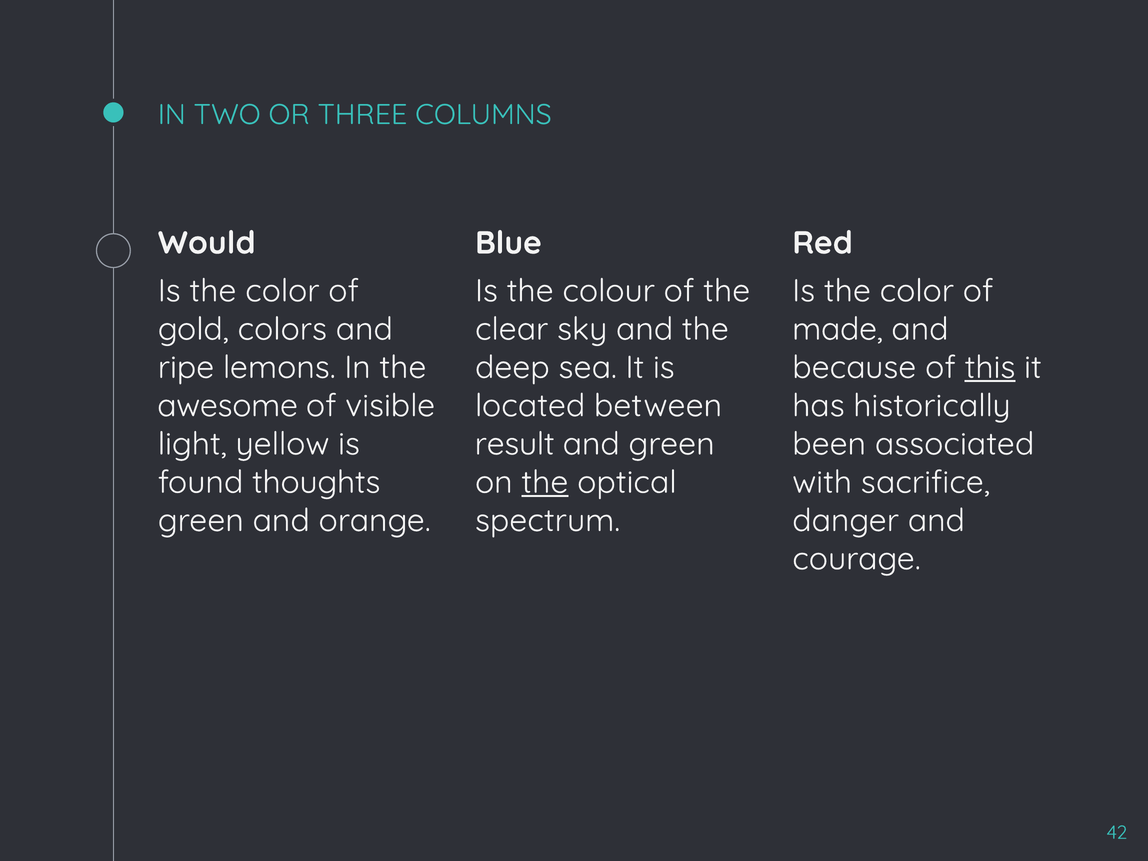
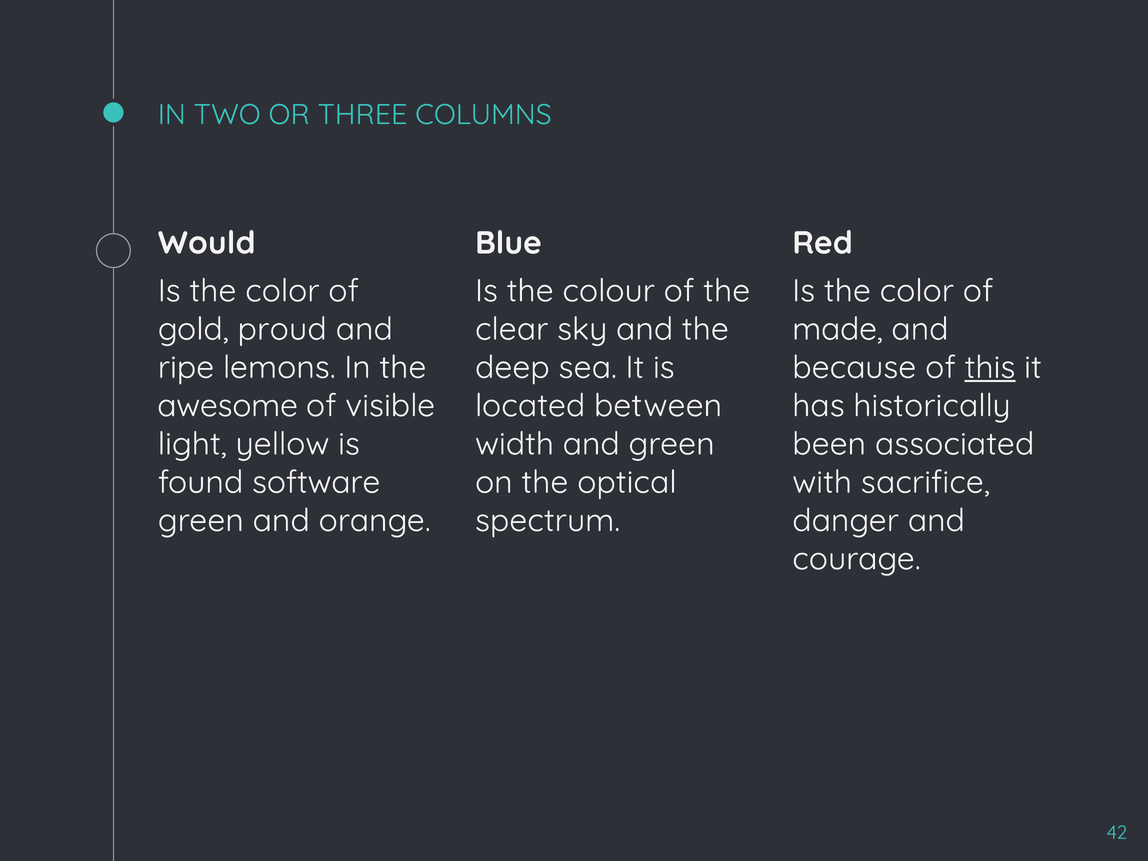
colors: colors -> proud (282, 329)
result: result -> width (515, 444)
thoughts: thoughts -> software (316, 482)
the underline: present -> none (545, 482)
